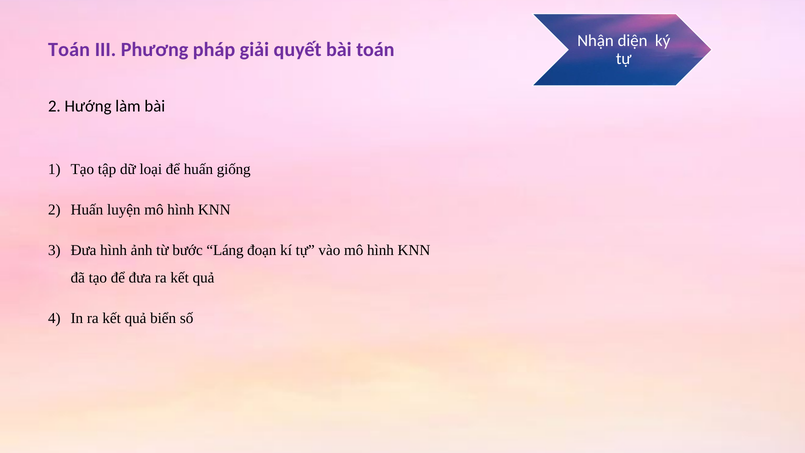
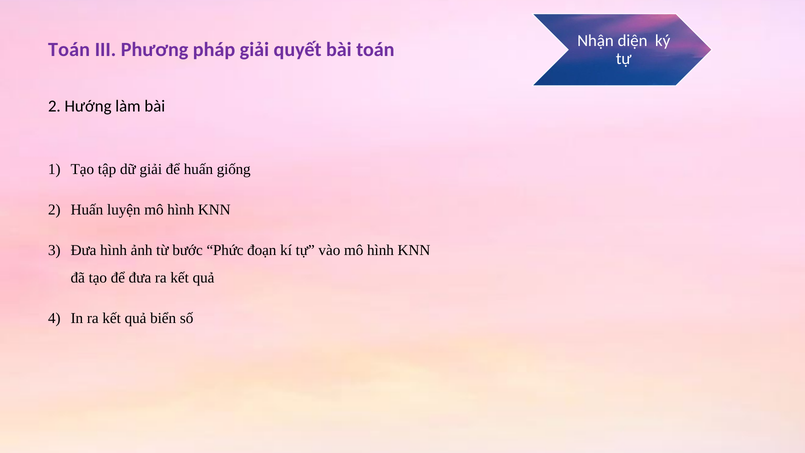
dữ loại: loại -> giải (151, 169)
Láng: Láng -> Phức (225, 250)
